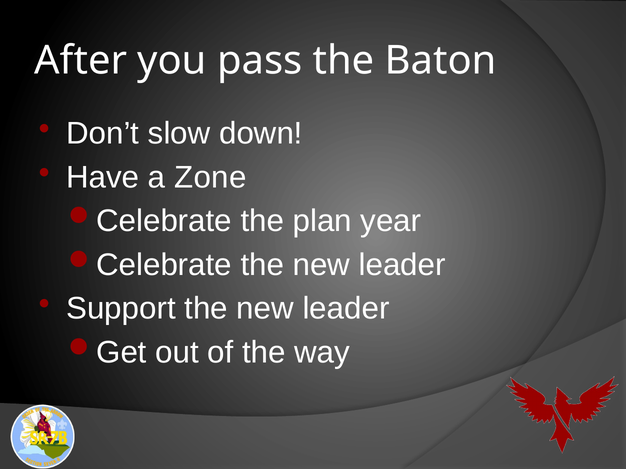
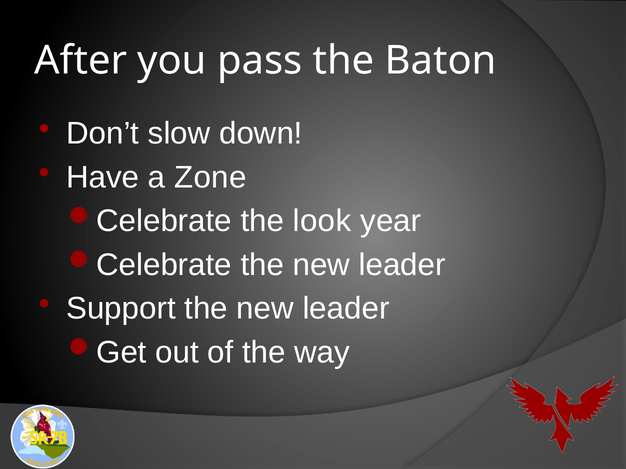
plan: plan -> look (322, 221)
